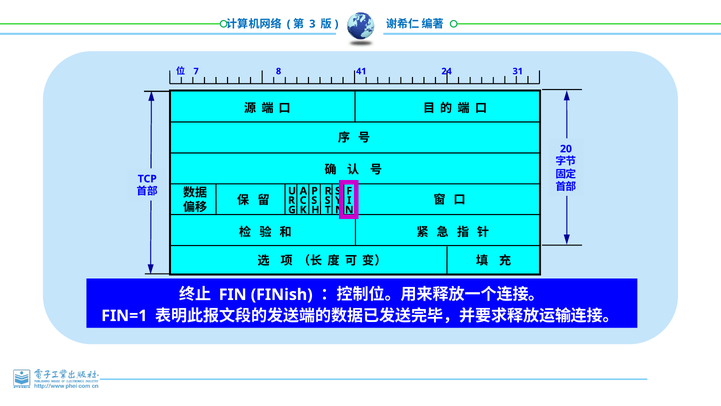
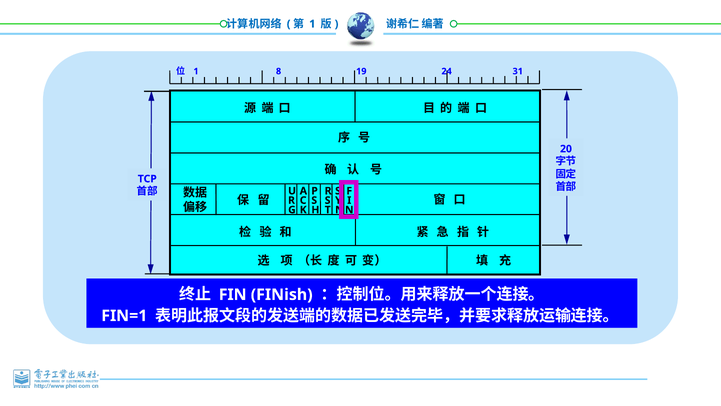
3: 3 -> 1 (312, 24)
7: 7 -> 1 (196, 71)
41: 41 -> 19 (361, 71)
